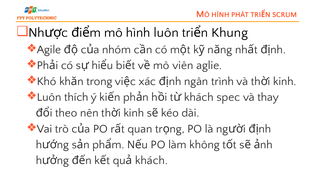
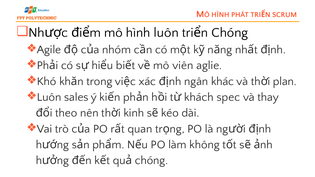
Khung: Khung -> Chóng (230, 33)
trình: trình -> khác (223, 81)
kinh: kinh -> plan (285, 81)
thích: thích -> sales (76, 97)
khách: khách -> chóng (151, 161)
